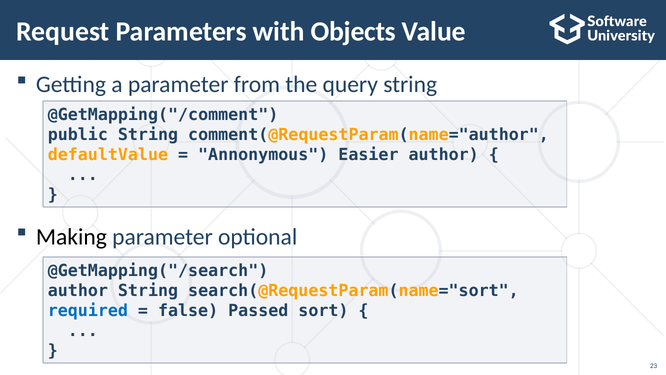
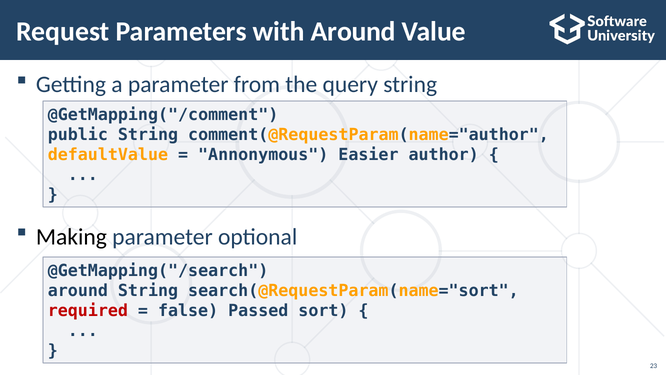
with Objects: Objects -> Around (353, 32)
author: author -> around (78, 290)
required colour: blue -> red (88, 310)
